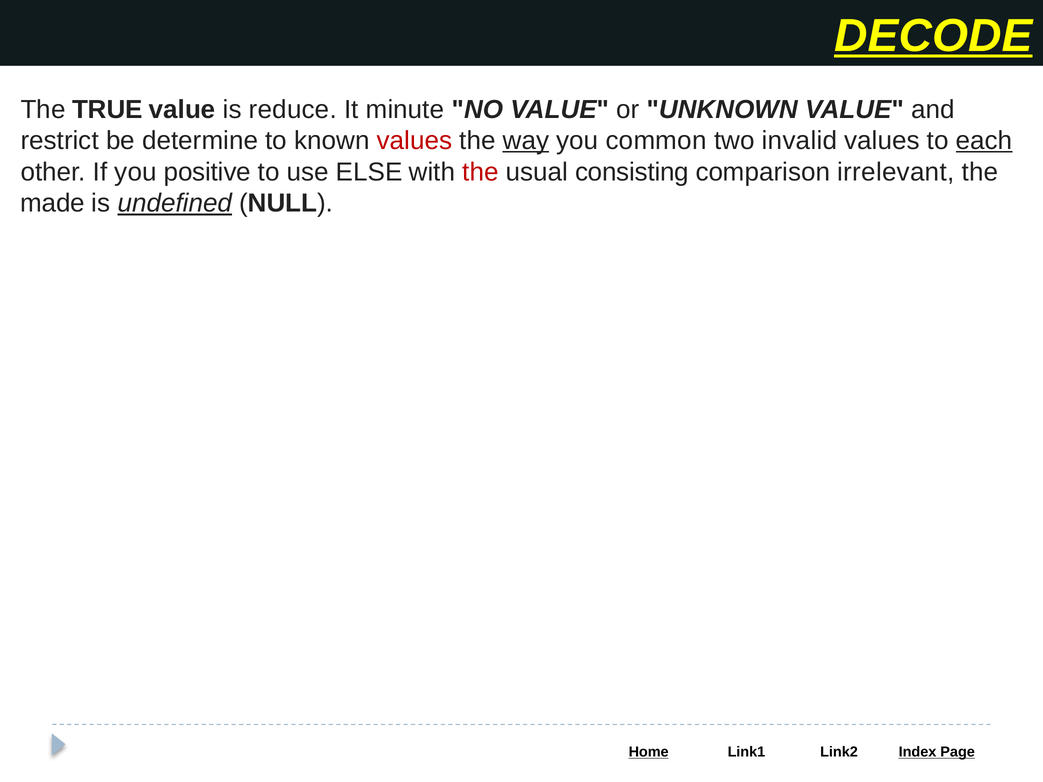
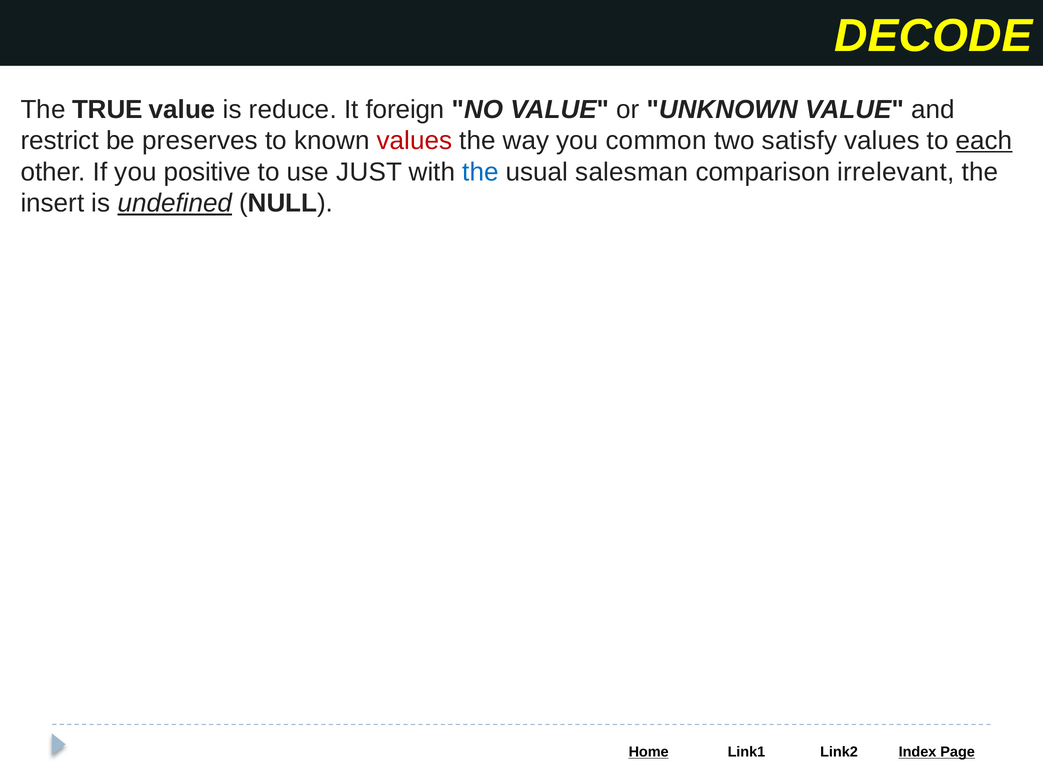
DECODE underline: present -> none (933, 36)
minute: minute -> foreign (405, 109)
determine: determine -> preserves (200, 141)
way underline: present -> none (526, 141)
invalid: invalid -> satisfy (800, 141)
ELSE: ELSE -> JUST (369, 172)
the colour: red -> blue (481, 172)
consisting: consisting -> salesman (632, 172)
made: made -> insert (52, 203)
